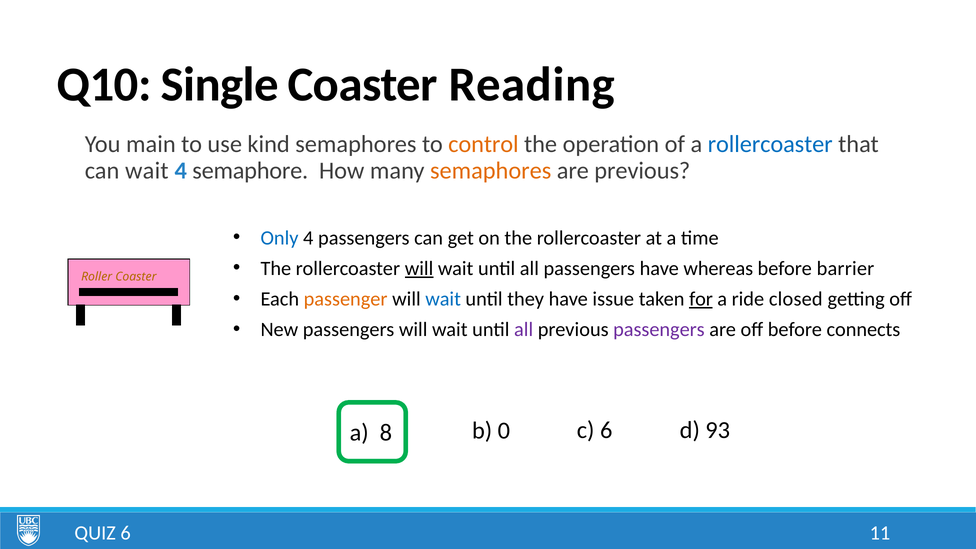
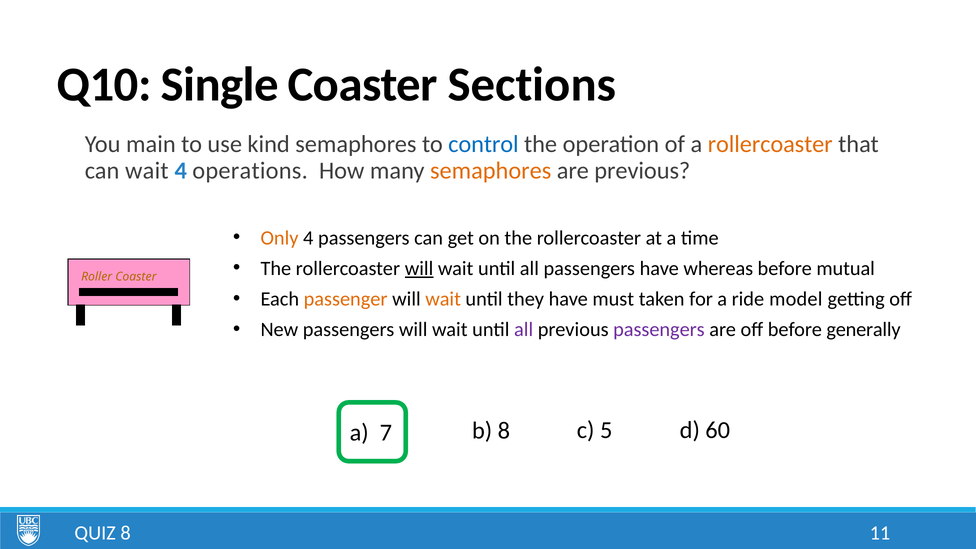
Reading: Reading -> Sections (532, 85)
control colour: orange -> blue (483, 144)
rollercoaster colour: blue -> orange (770, 144)
semaphore: semaphore -> operations (250, 171)
Only colour: blue -> orange (280, 238)
barrier: barrier -> mutual (846, 268)
wait colour: blue -> orange (443, 299)
issue: issue -> must (613, 299)
for underline: present -> none (701, 299)
closed: closed -> model (796, 299)
connects: connects -> generally (864, 329)
8: 8 -> 7 (386, 433)
b 0: 0 -> 8 (504, 431)
c 6: 6 -> 5 (606, 430)
93: 93 -> 60 (718, 430)
QUIZ 6: 6 -> 8 (126, 533)
